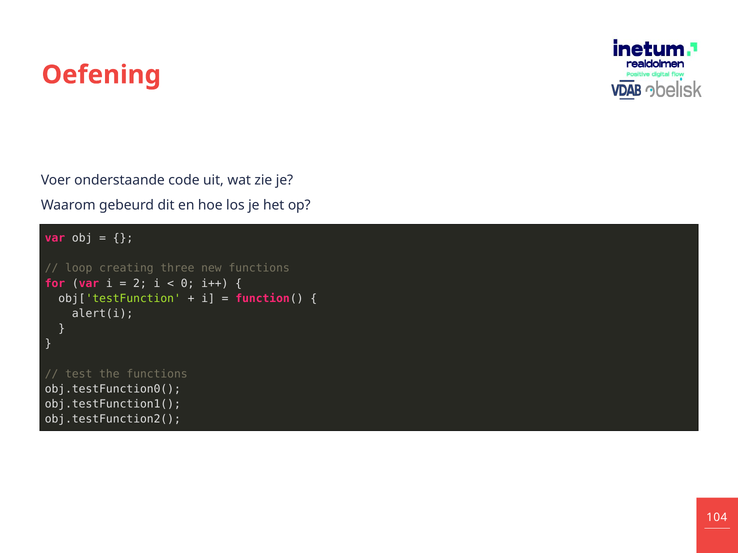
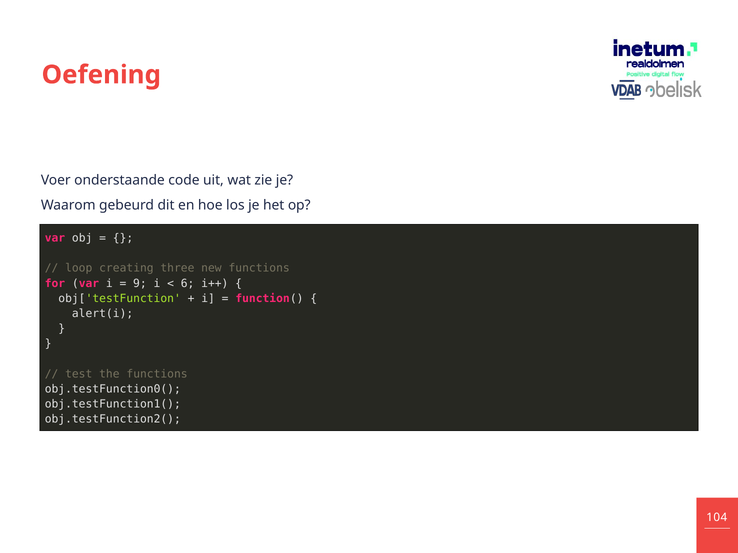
2: 2 -> 9 (140, 284)
0: 0 -> 6 (188, 284)
